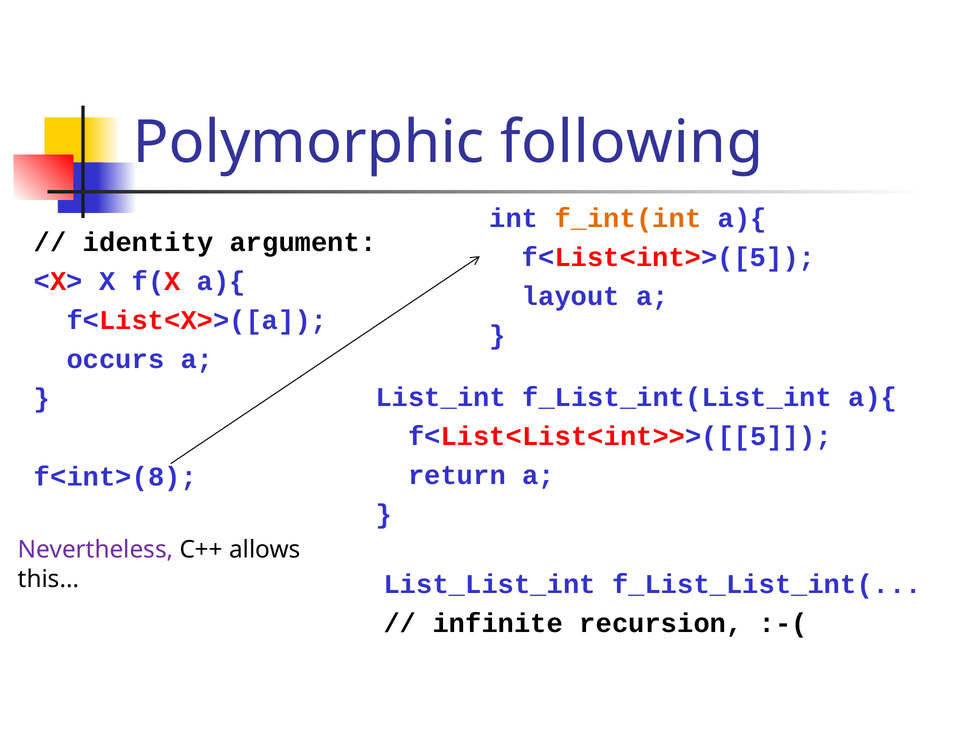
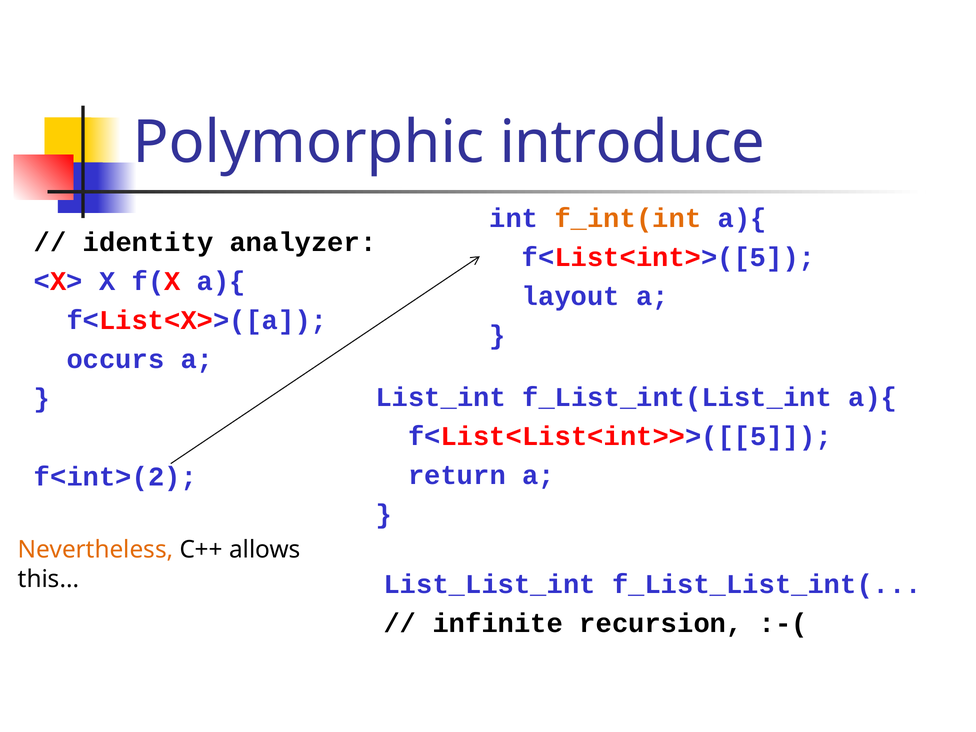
following: following -> introduce (632, 142)
argument: argument -> analyzer (303, 243)
f<int>(8: f<int>(8 -> f<int>(2 (115, 477)
Nevertheless colour: purple -> orange (95, 550)
